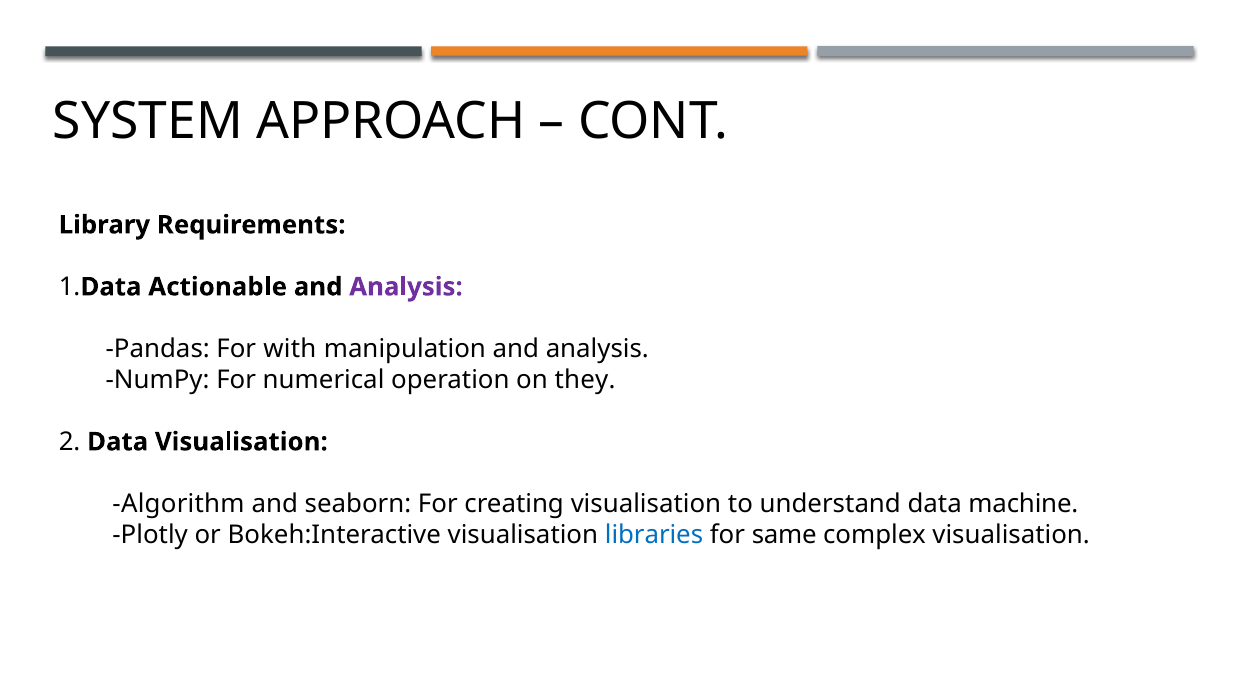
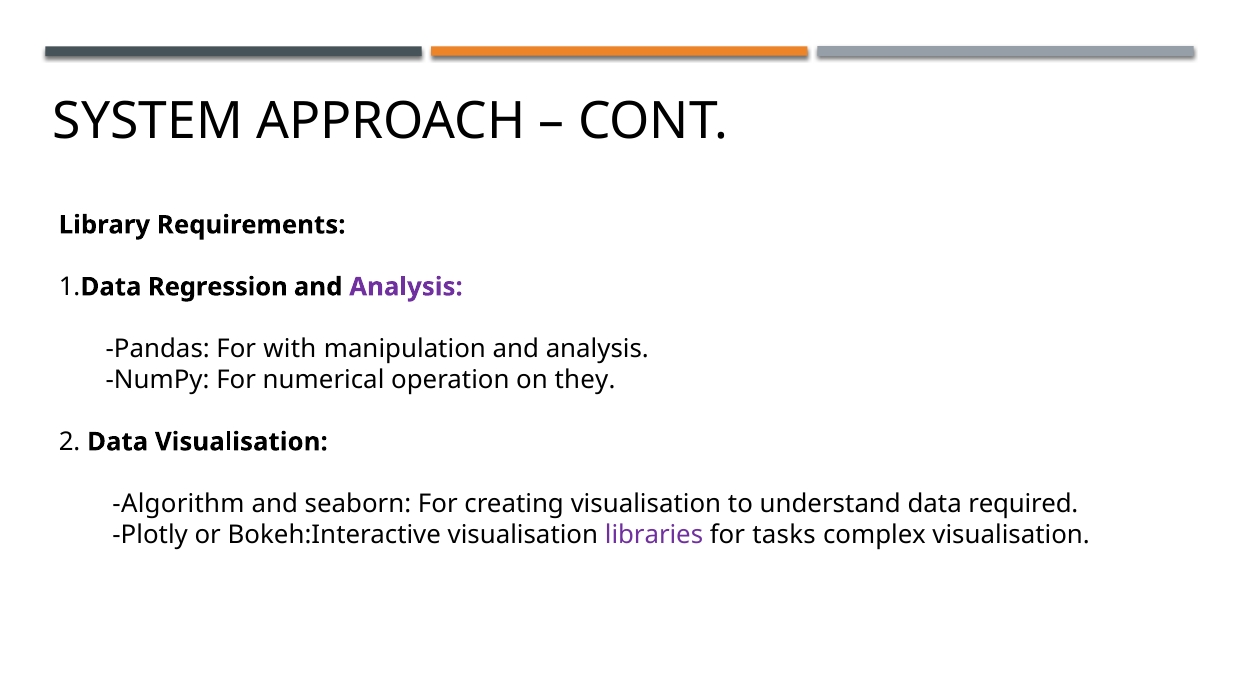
Actionable: Actionable -> Regression (218, 287)
machine: machine -> required (1023, 504)
libraries colour: blue -> purple (654, 535)
same: same -> tasks (784, 535)
